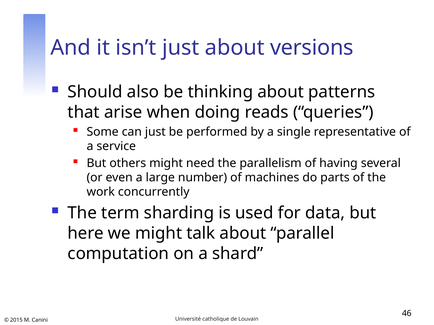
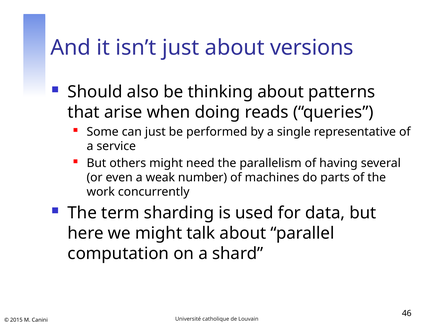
large: large -> weak (160, 178)
